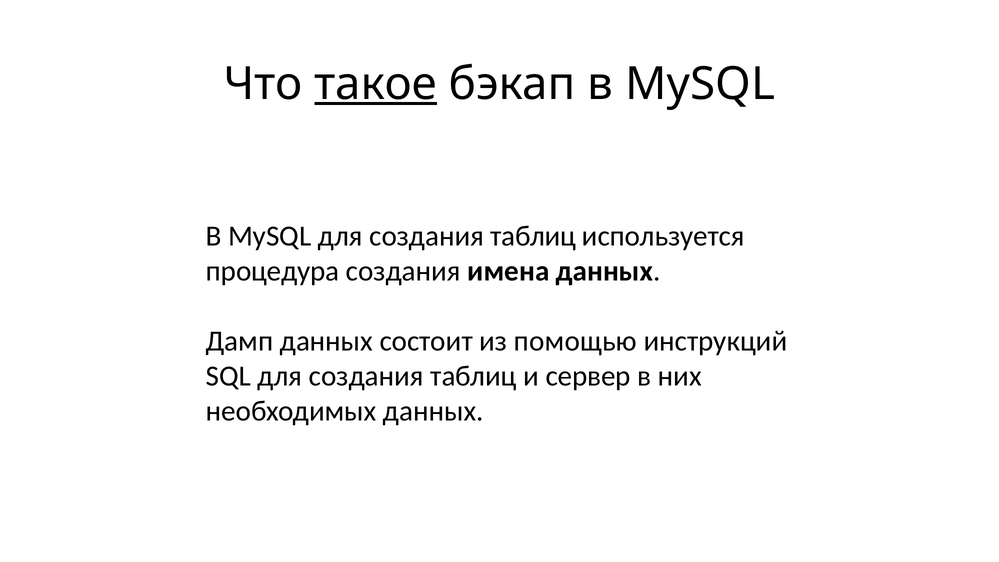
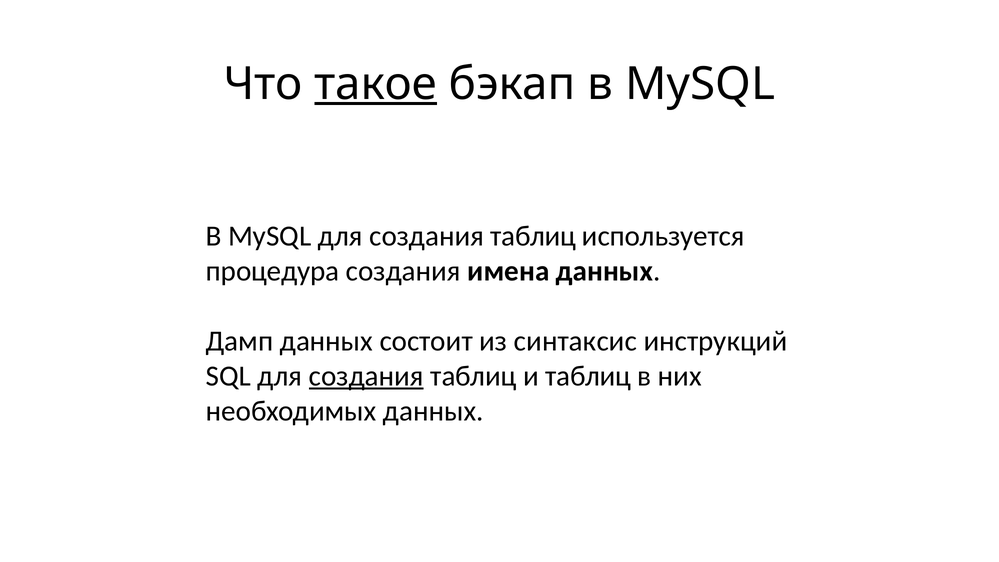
помощью: помощью -> синтаксис (575, 341)
создания underline: none -> present (366, 376)
и сервер: сервер -> таблиц (588, 376)
